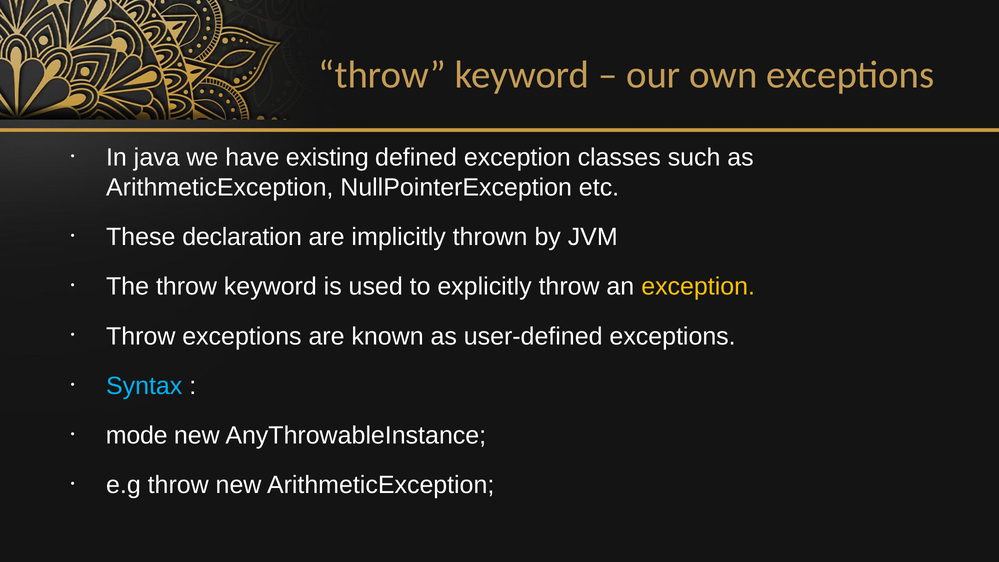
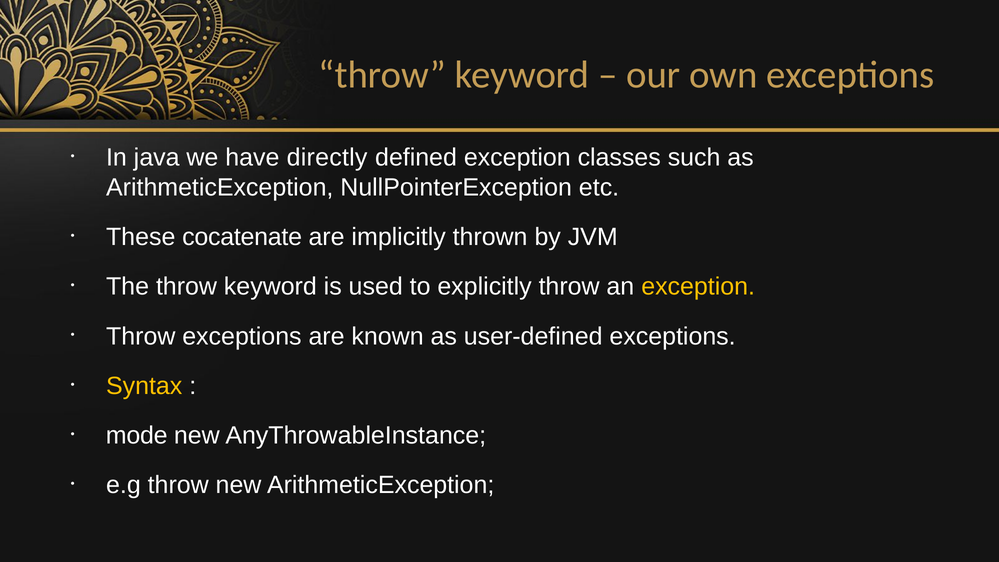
existing: existing -> directly (327, 157)
declaration: declaration -> cocatenate (242, 237)
Syntax colour: light blue -> yellow (144, 386)
